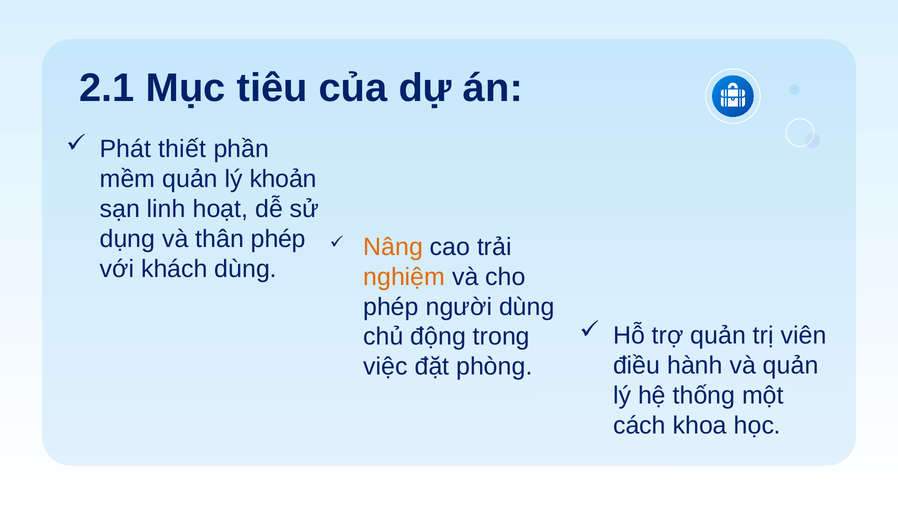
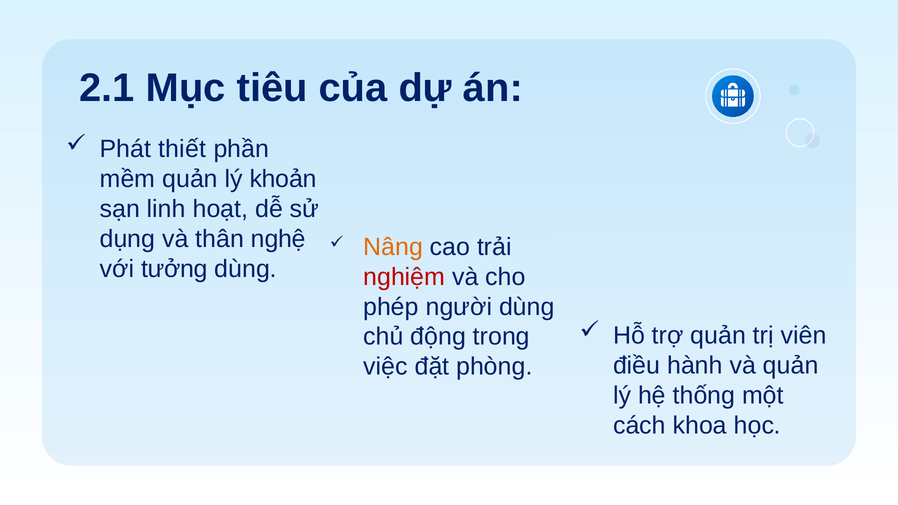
thân phép: phép -> nghệ (278, 239)
khách: khách -> tưởng (174, 269)
nghiệm colour: orange -> red (404, 277)
